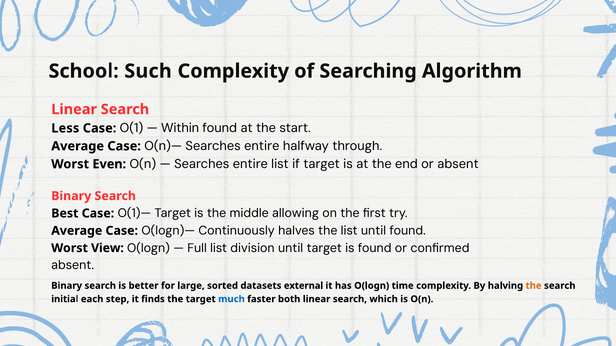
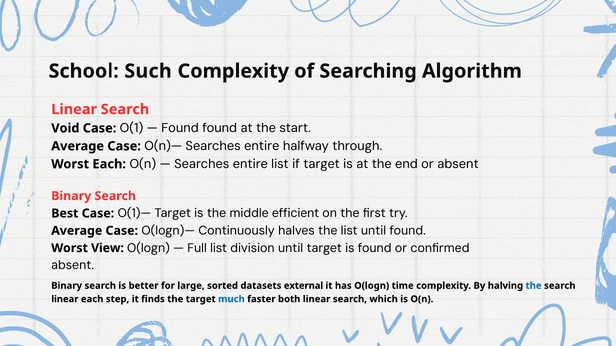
Less: Less -> Void (65, 128)
Within: Within -> Found (180, 128)
Worst Even: Even -> Each (109, 164)
allowing: allowing -> efficient (296, 214)
the colour: orange -> blue (534, 286)
initial: initial -> linear (65, 299)
